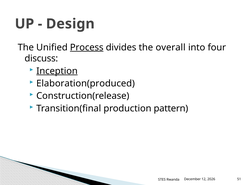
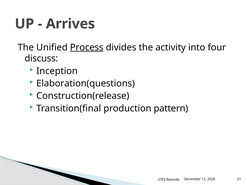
Design: Design -> Arrives (70, 24)
overall: overall -> activity (171, 47)
Inception underline: present -> none (57, 71)
Elaboration(produced: Elaboration(produced -> Elaboration(questions (86, 84)
